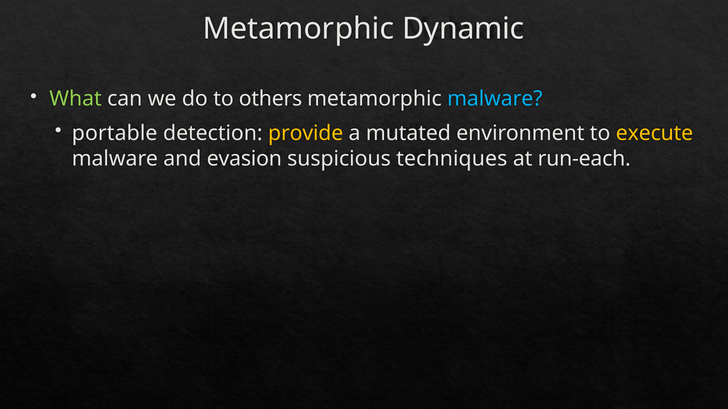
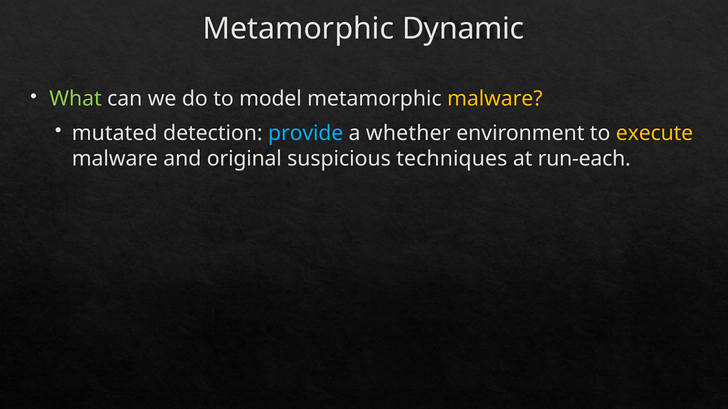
others: others -> model (270, 99)
malware colour: light blue -> yellow (495, 99)
portable: portable -> mutated (115, 133)
provide colour: yellow -> light blue (306, 133)
mutated: mutated -> whether (408, 133)
evasion: evasion -> original (244, 159)
